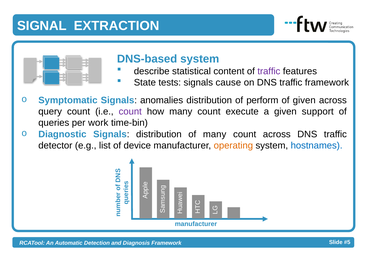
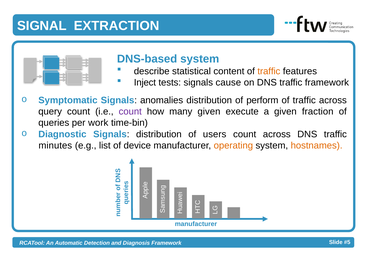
traffic colour: purple -> orange (269, 71)
State: State -> Inject (145, 82)
given: given -> traffic (304, 100)
how many count: count -> given (209, 112)
support: support -> fraction (318, 112)
many: many -> users (215, 134)
detector: detector -> minutes (55, 146)
hostnames colour: blue -> orange (317, 146)
